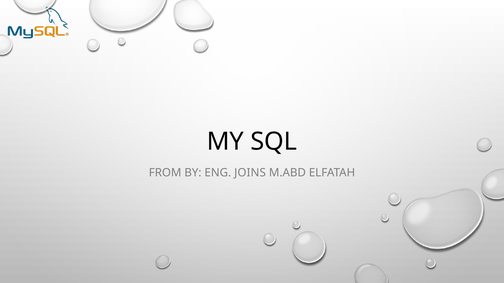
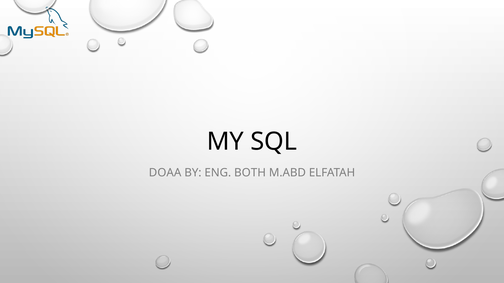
FROM: FROM -> DOAA (165, 173)
JOINS: JOINS -> BOTH (250, 173)
